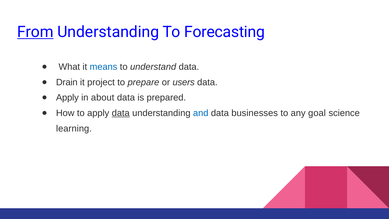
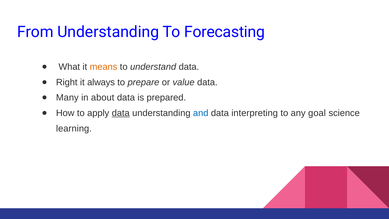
From underline: present -> none (35, 32)
means colour: blue -> orange (104, 67)
Drain: Drain -> Right (67, 82)
project: project -> always (101, 82)
users: users -> value (184, 82)
Apply: Apply -> Many (67, 98)
businesses: businesses -> interpreting (255, 113)
